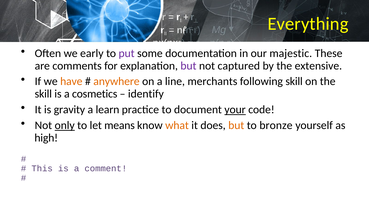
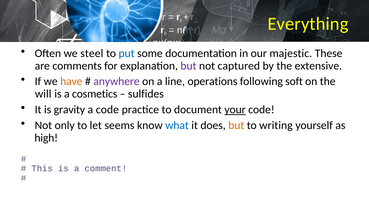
early: early -> steel (92, 53)
put colour: purple -> blue (127, 53)
anywhere colour: orange -> purple (116, 82)
merchants: merchants -> operations (212, 82)
following skill: skill -> soft (294, 82)
skill: skill -> will (43, 94)
identify: identify -> sulfides (146, 94)
a learn: learn -> code (107, 110)
only underline: present -> none (65, 126)
means: means -> seems (119, 126)
what colour: orange -> blue (177, 126)
bronze: bronze -> writing (276, 126)
